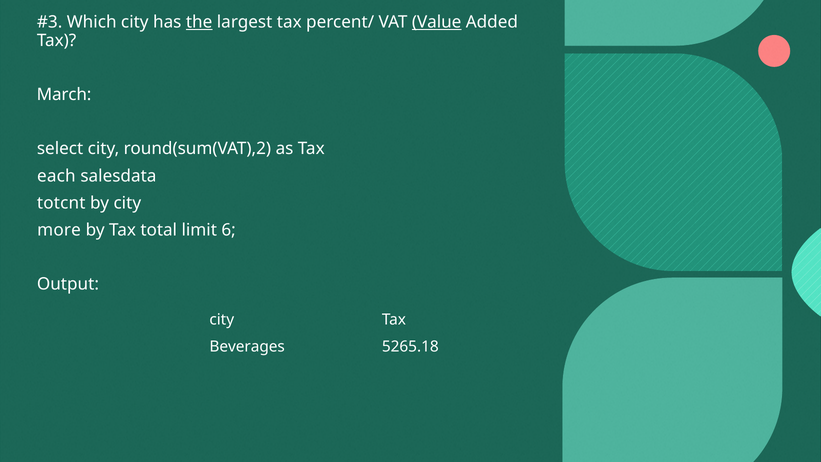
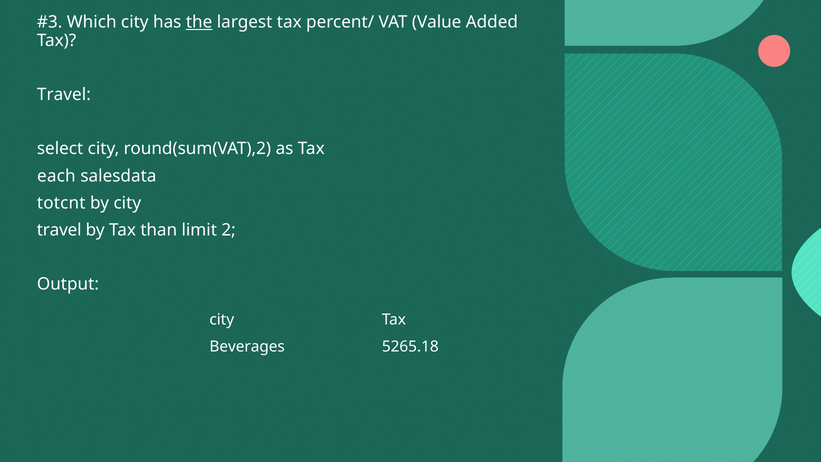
Value underline: present -> none (437, 22)
March: March -> Travel (64, 95)
more: more -> travel (59, 230)
total: total -> than (159, 230)
6: 6 -> 2 (229, 230)
